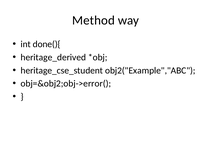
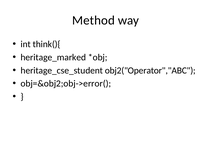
done(){: done(){ -> think(){ (47, 44)
heritage_derived: heritage_derived -> heritage_marked (53, 57)
obj2("Example","ABC: obj2("Example","ABC -> obj2("Operator","ABC (150, 71)
